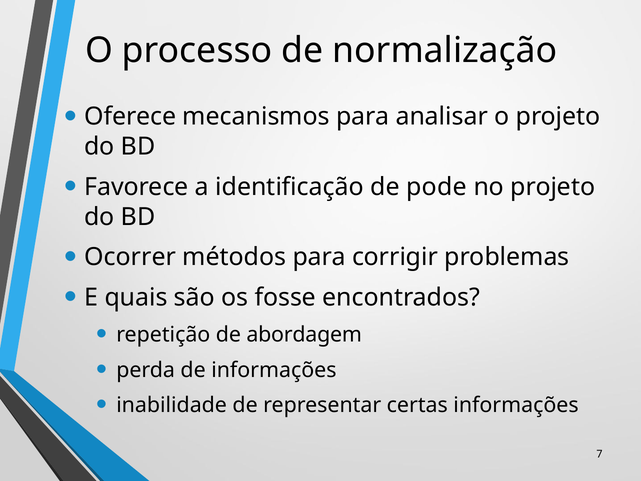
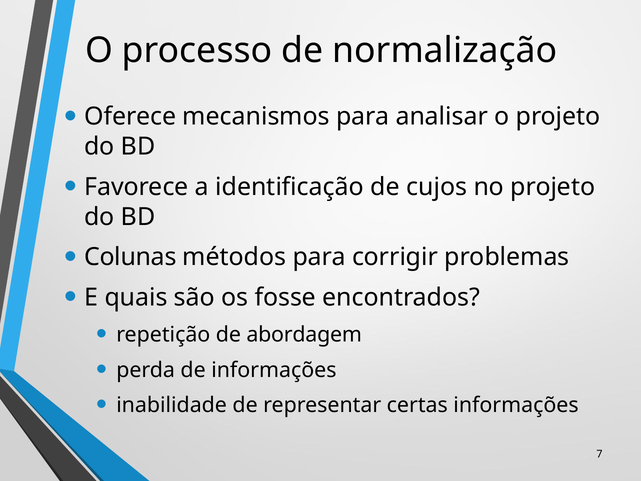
pode: pode -> cujos (437, 187)
Ocorrer: Ocorrer -> Colunas (130, 257)
